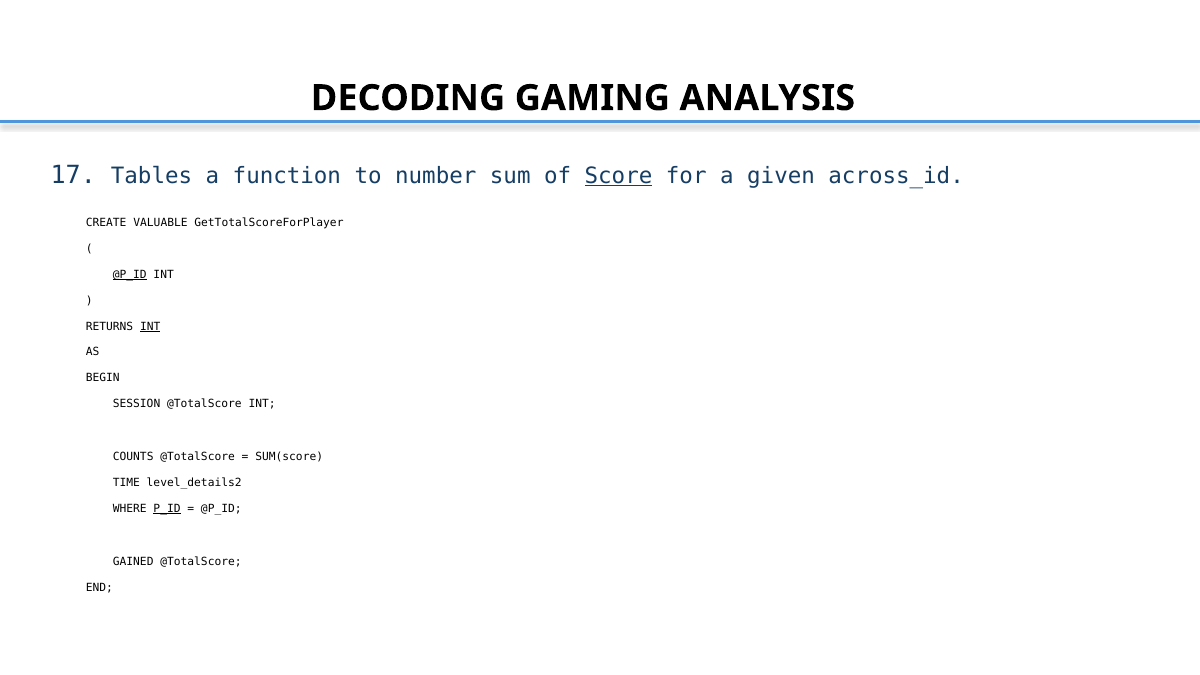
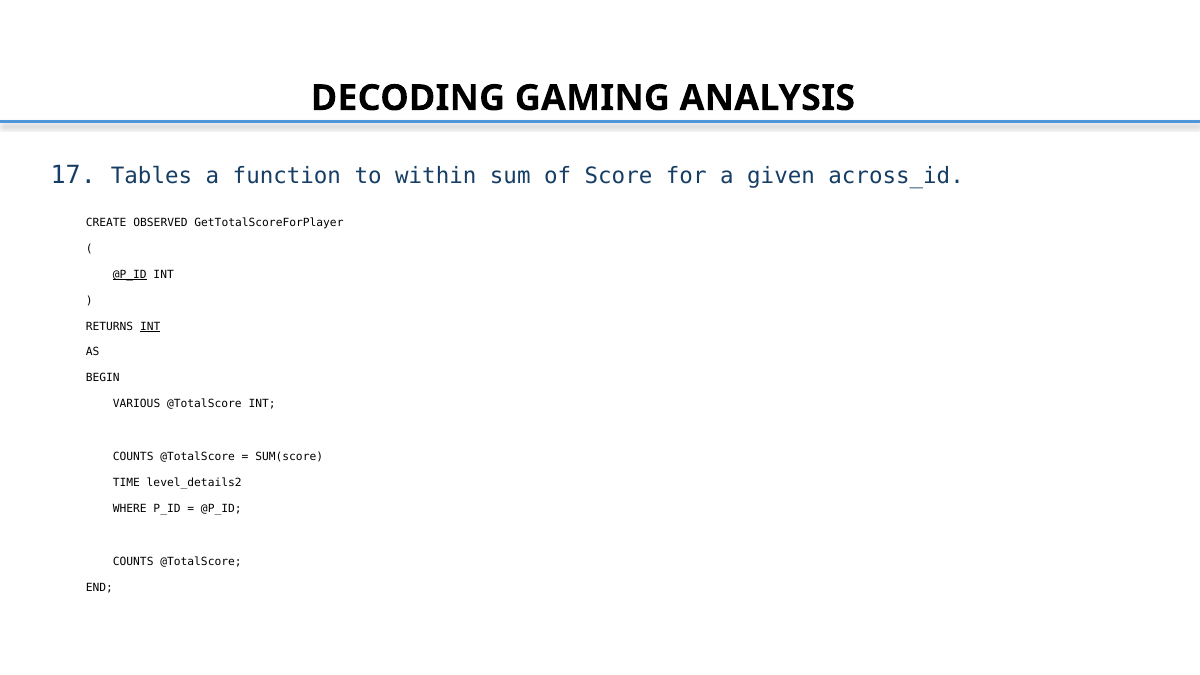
number: number -> within (436, 176)
Score underline: present -> none (619, 176)
VALUABLE: VALUABLE -> OBSERVED (161, 223)
SESSION: SESSION -> VARIOUS (137, 404)
P_ID underline: present -> none (167, 509)
GAINED: GAINED -> COUNTS (133, 562)
